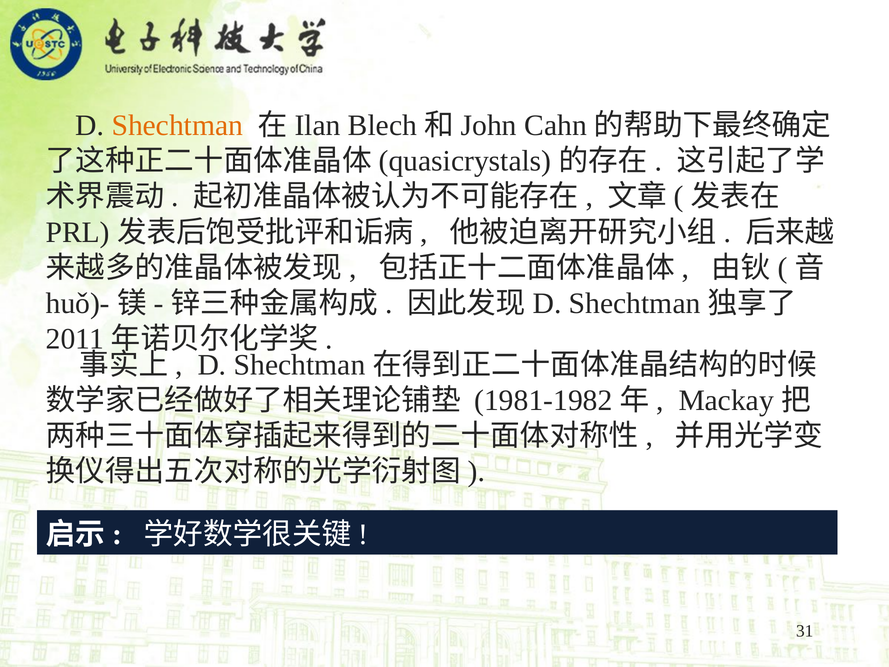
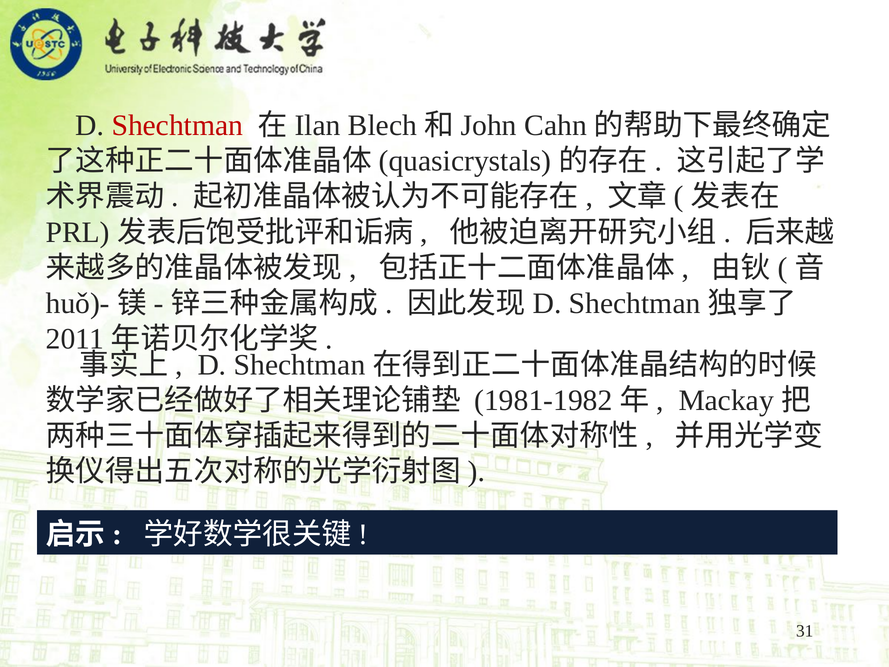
Shechtman colour: orange -> red (177, 125)
